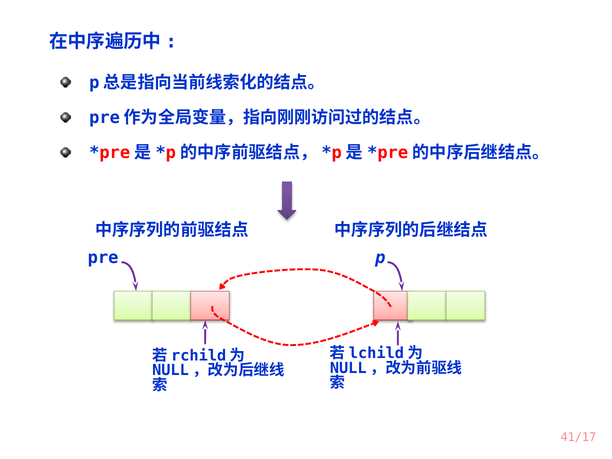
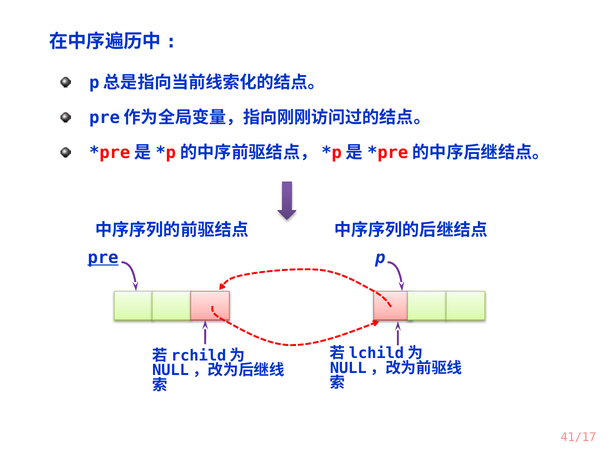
pre underline: none -> present (103, 258)
